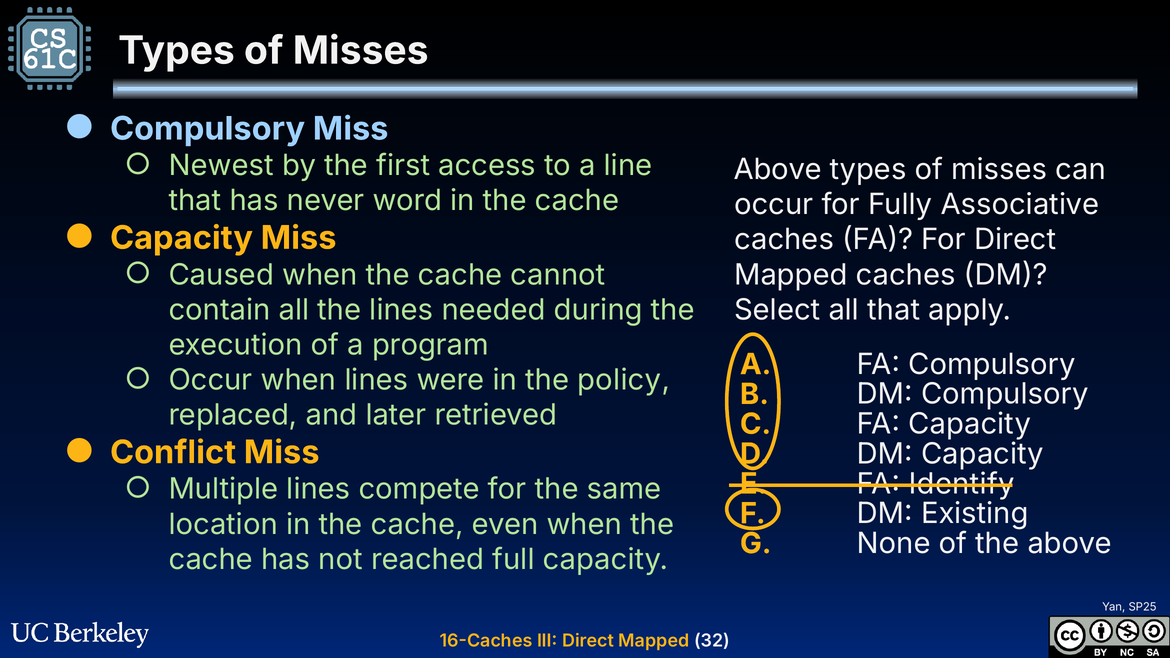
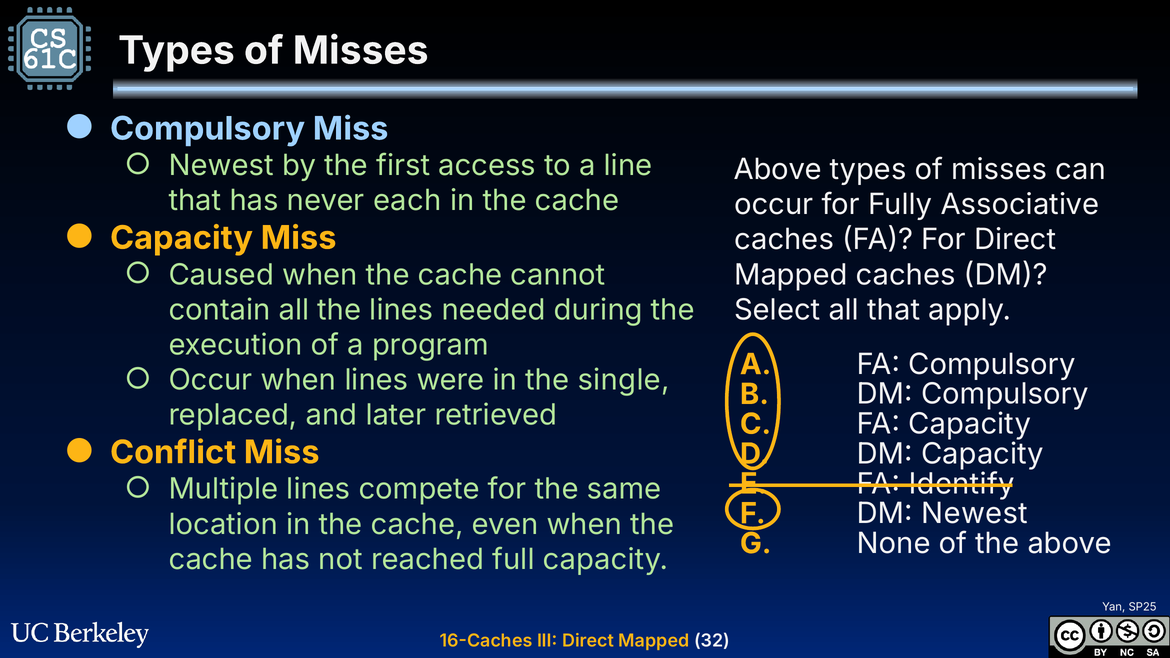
word: word -> each (407, 201)
policy: policy -> single (624, 380)
DM Existing: Existing -> Newest (975, 514)
